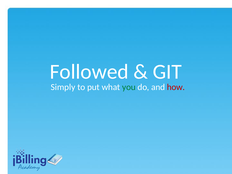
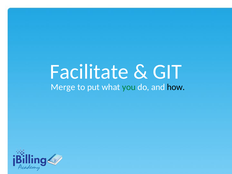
Followed: Followed -> Facilitate (89, 72)
Simply: Simply -> Merge (63, 87)
how colour: red -> black (176, 87)
